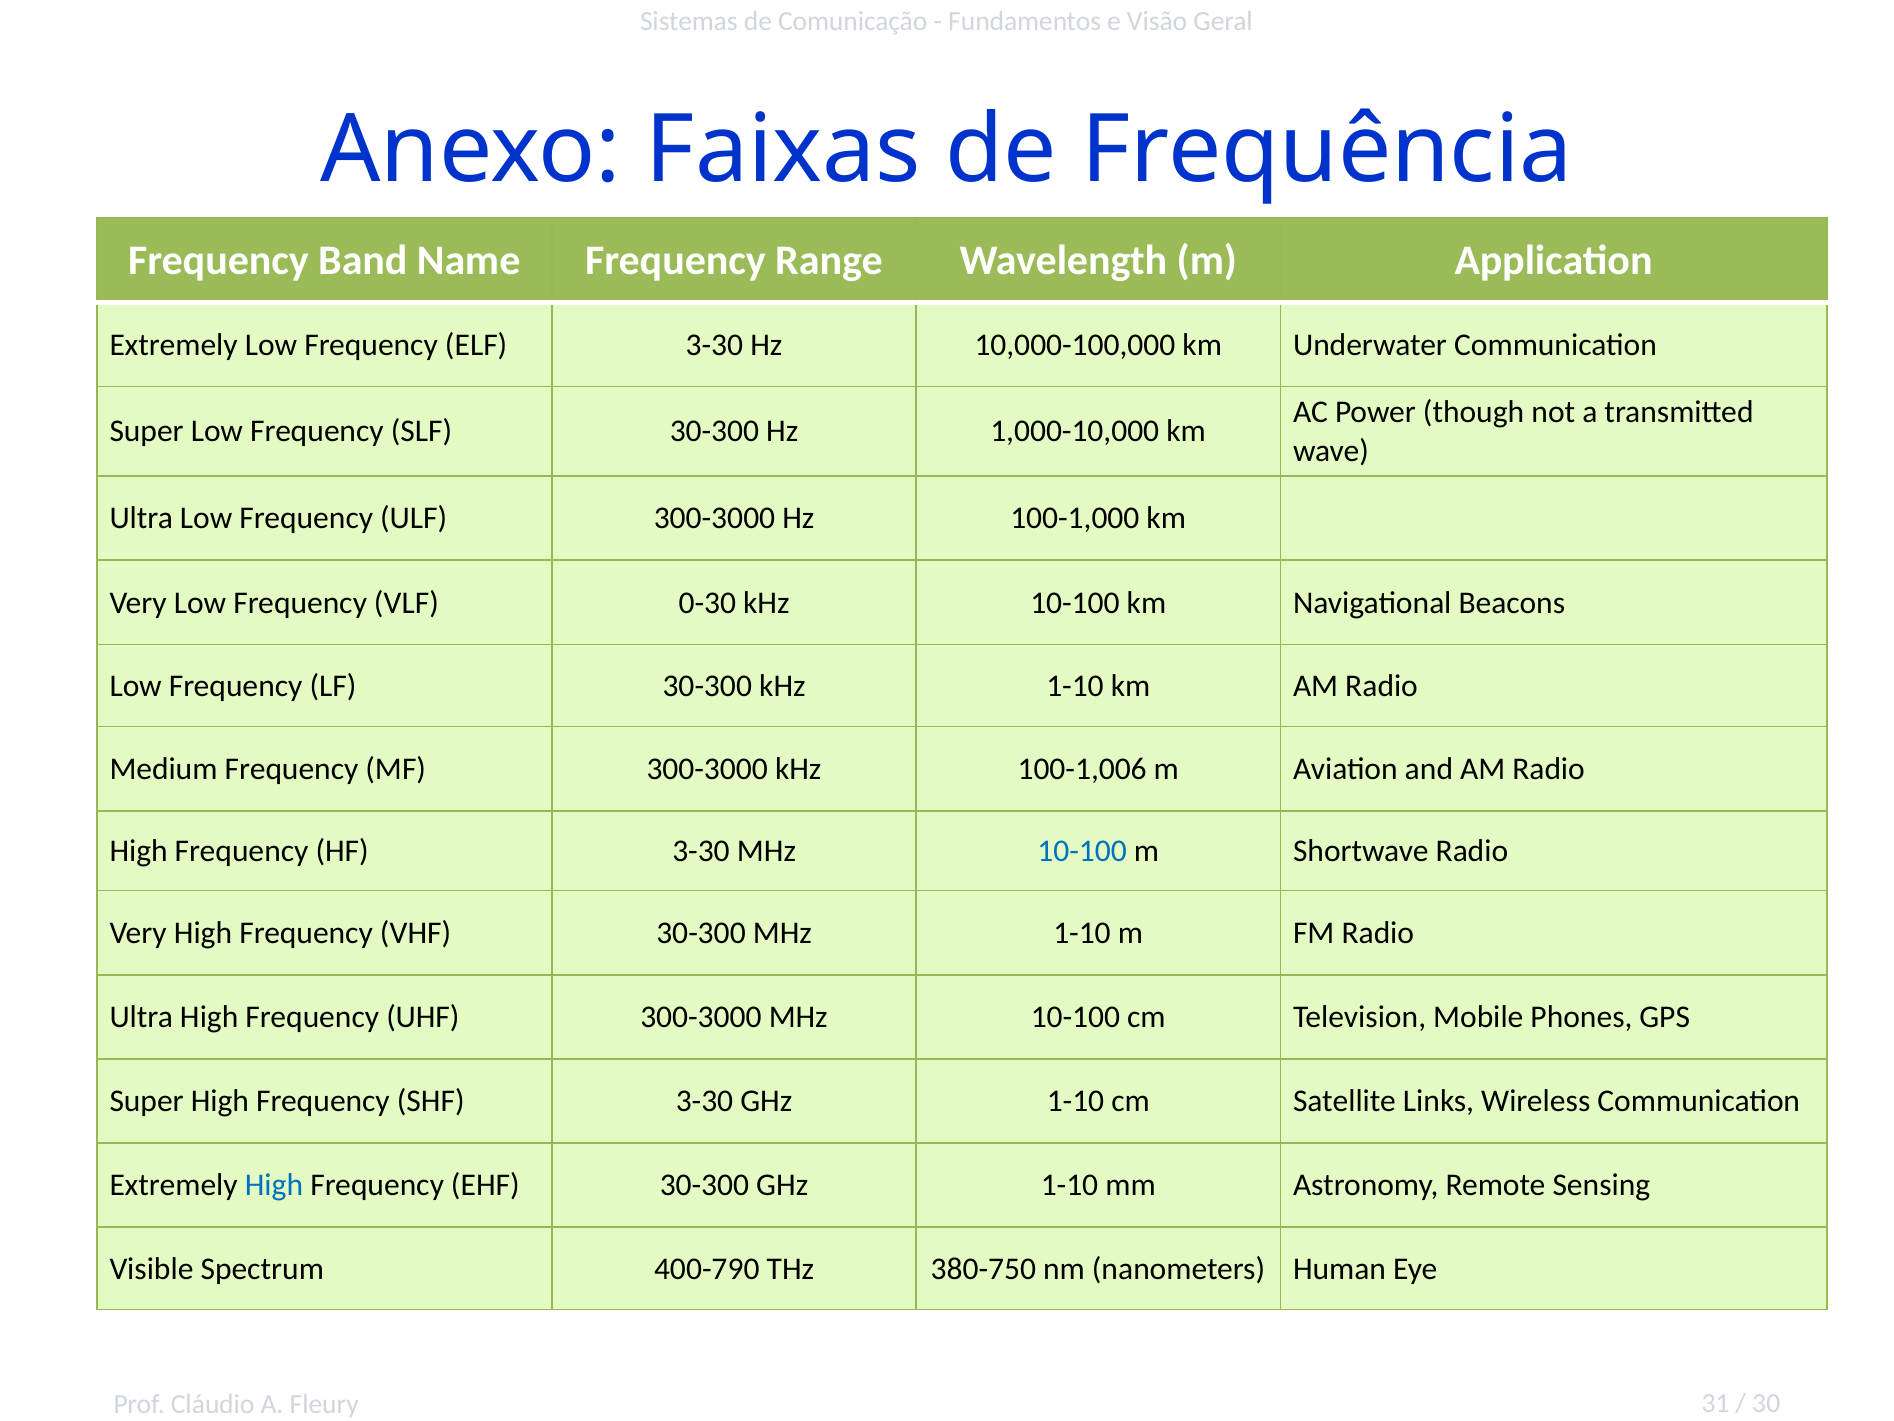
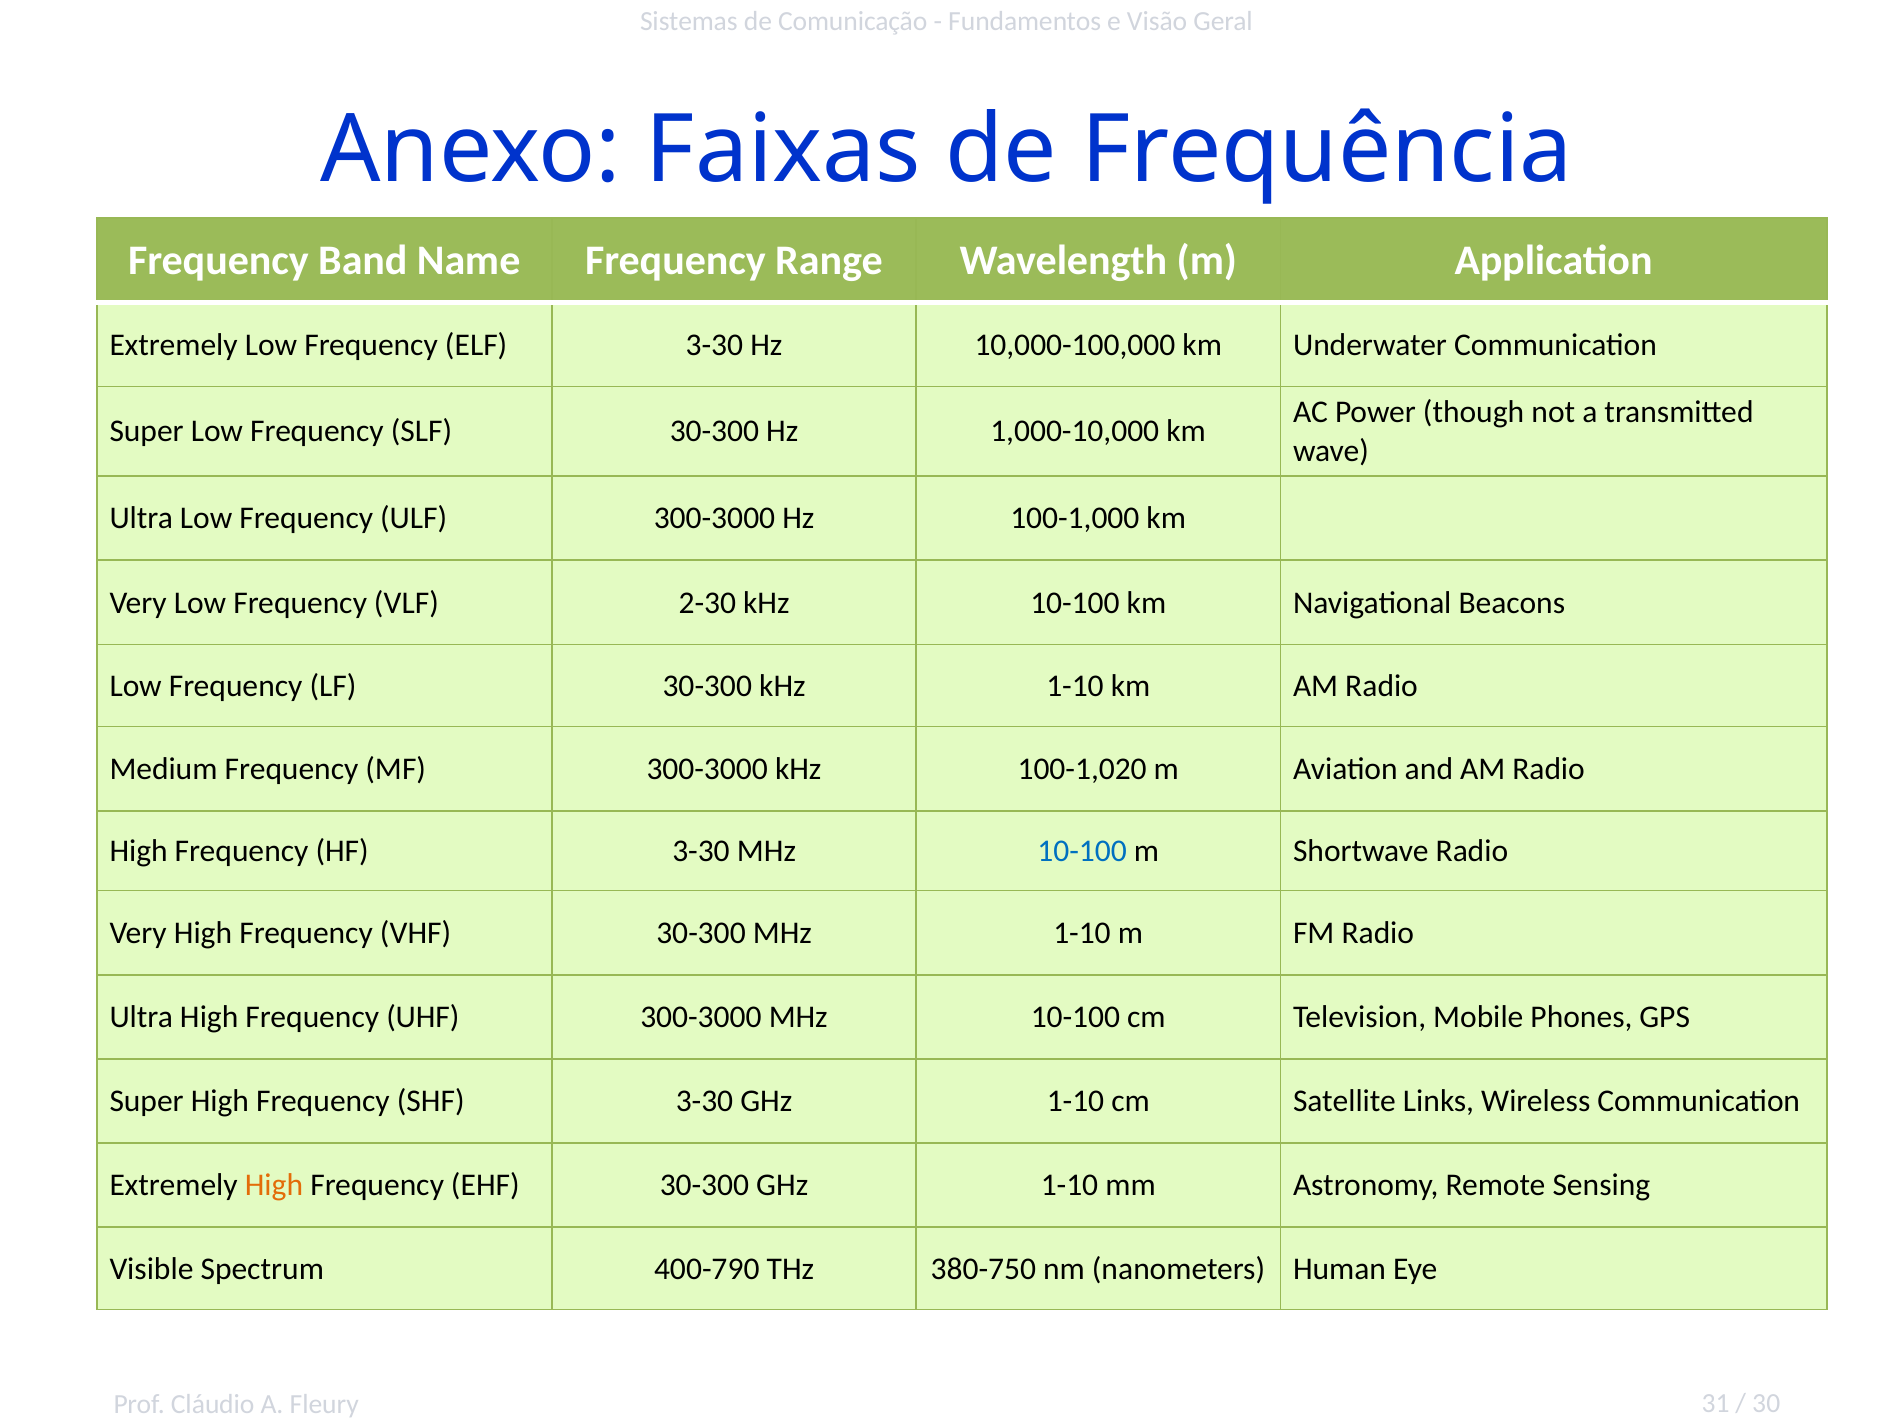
0-30: 0-30 -> 2-30 (707, 602)
100-1,006: 100-1,006 -> 100-1,020 (1082, 769)
High colour: blue -> orange (274, 1185)
